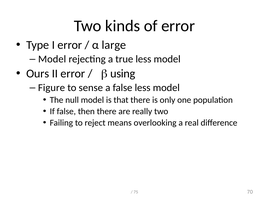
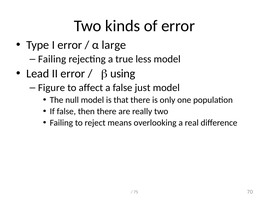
Model: Model -> Failing (52, 59)
Ours: Ours -> Lead (38, 74)
sense: sense -> affect (91, 88)
false less: less -> just (143, 88)
